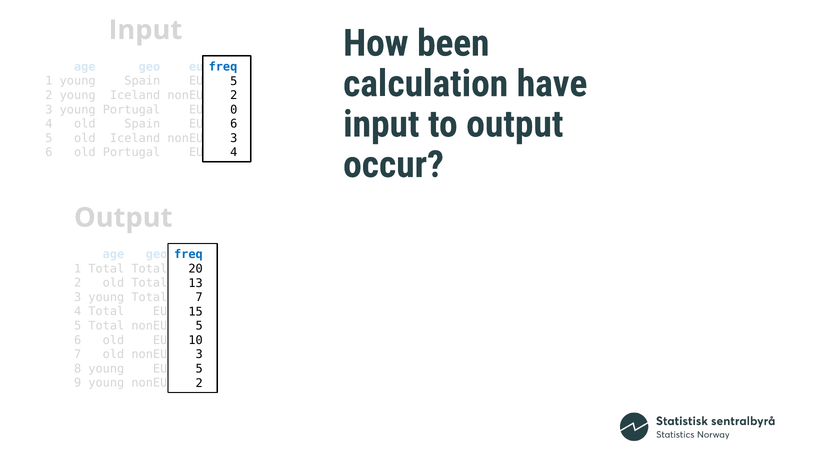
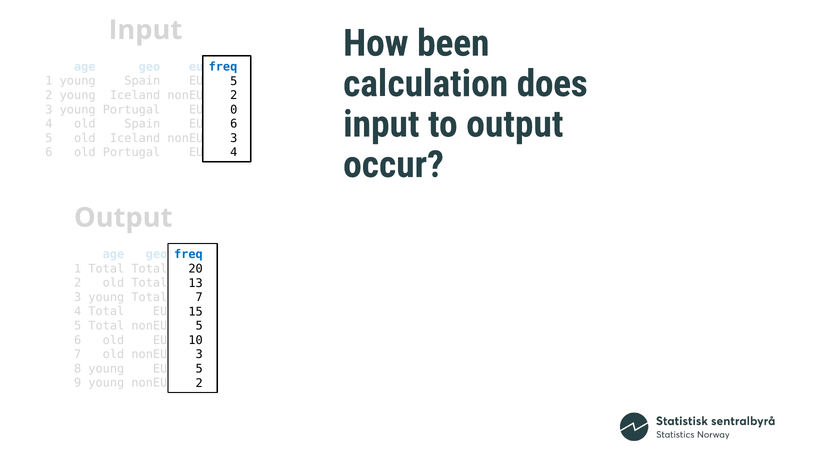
have: have -> does (552, 84)
